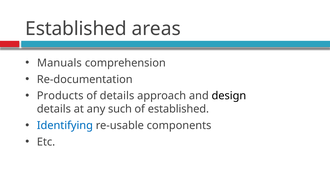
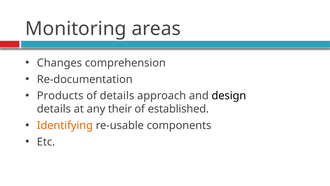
Established: Established -> Monitoring (76, 29)
Manuals: Manuals -> Changes (59, 63)
such: such -> their (120, 109)
Identifying colour: blue -> orange (65, 125)
